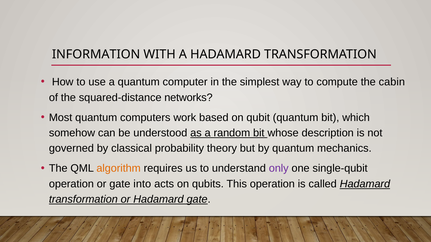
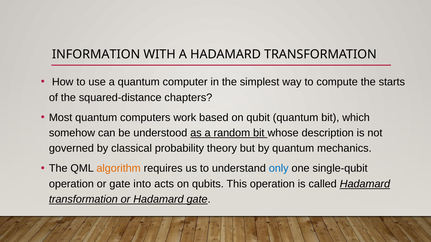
cabin: cabin -> starts (392, 82)
networks: networks -> chapters (188, 98)
only colour: purple -> blue (279, 169)
